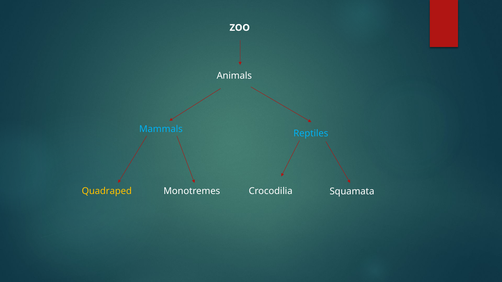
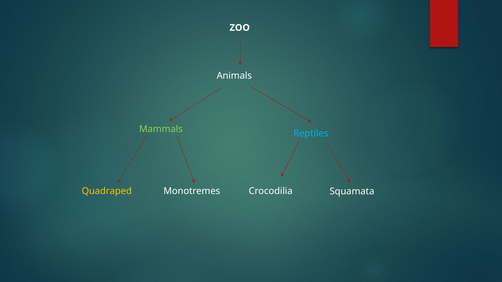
Mammals colour: light blue -> light green (161, 129)
